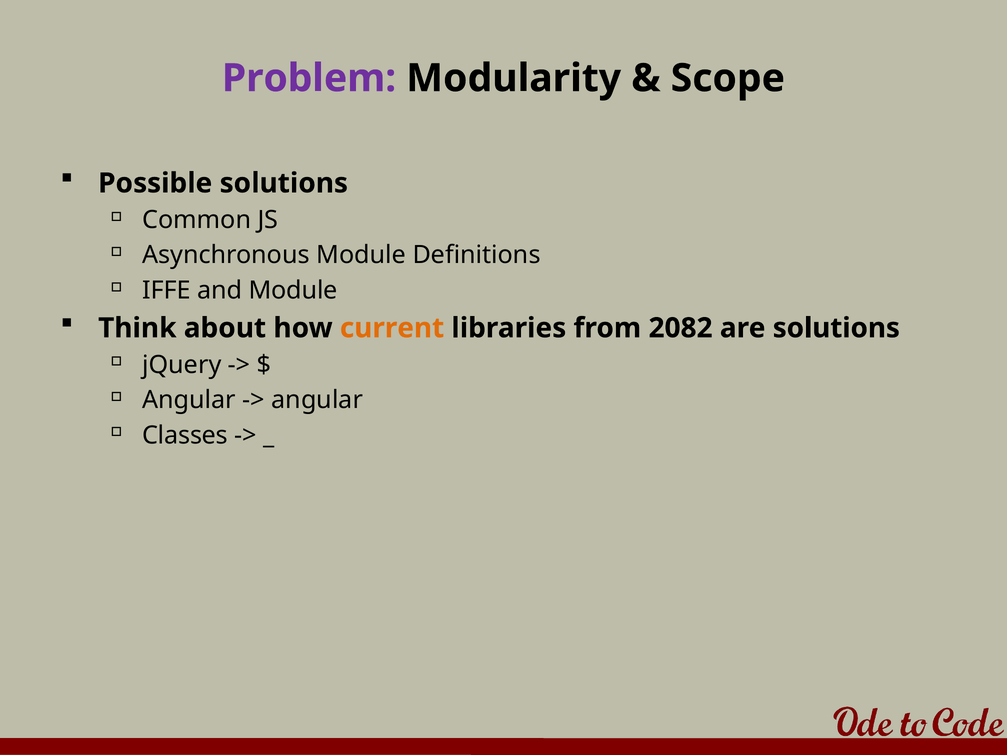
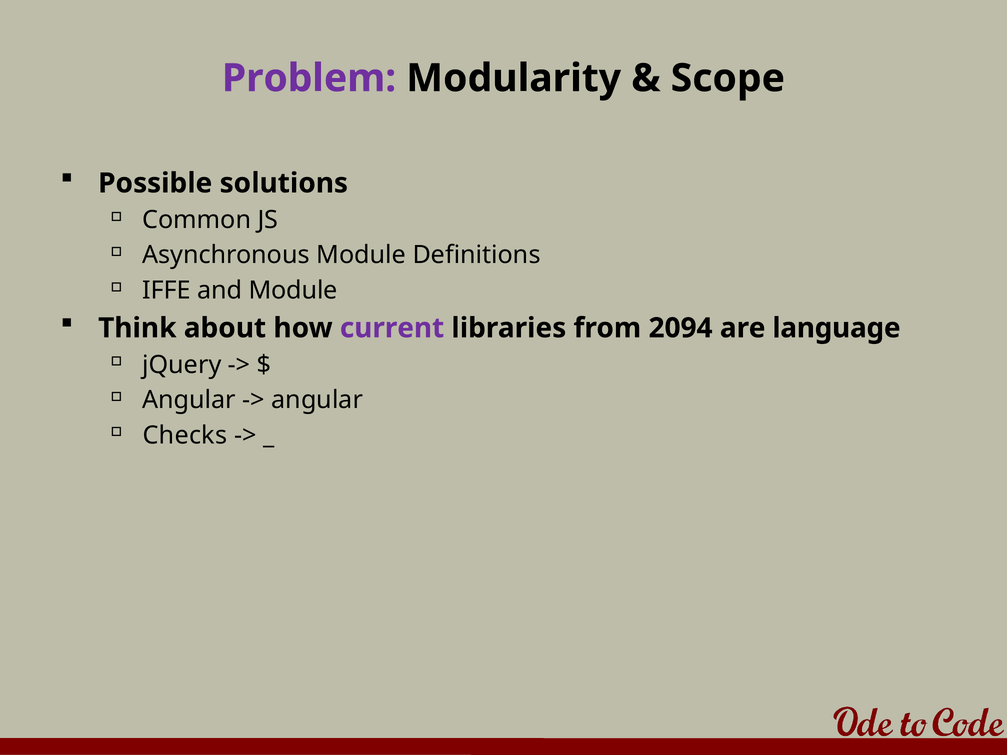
current colour: orange -> purple (392, 328)
2082: 2082 -> 2094 (681, 328)
are solutions: solutions -> language (836, 328)
Classes: Classes -> Checks (185, 435)
